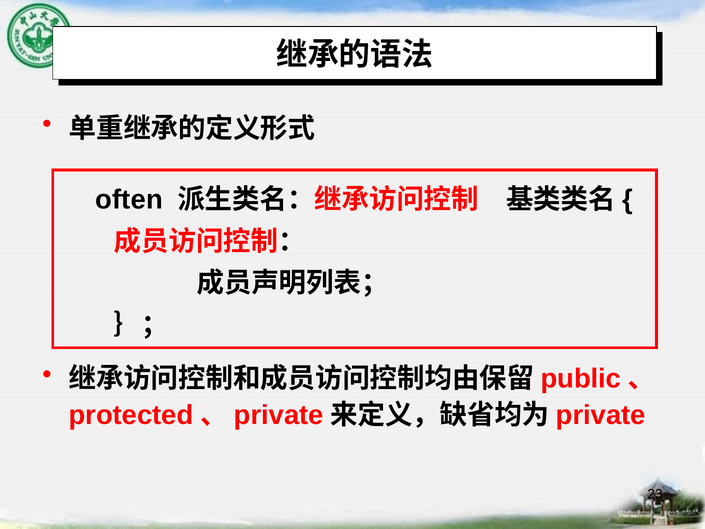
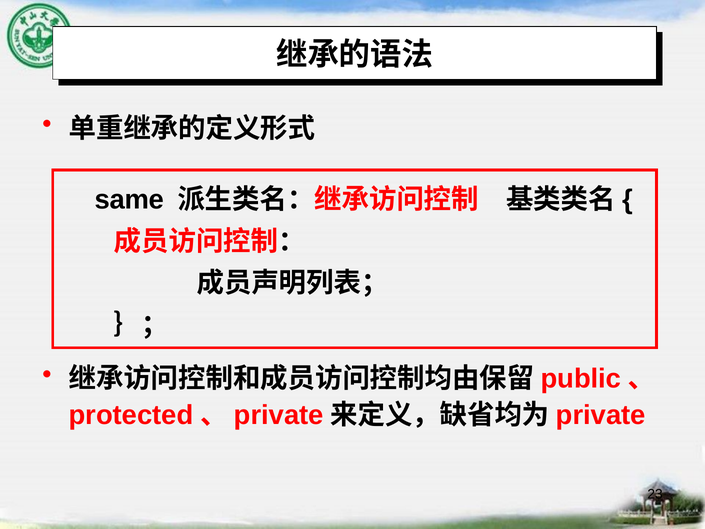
often: often -> same (129, 200)
